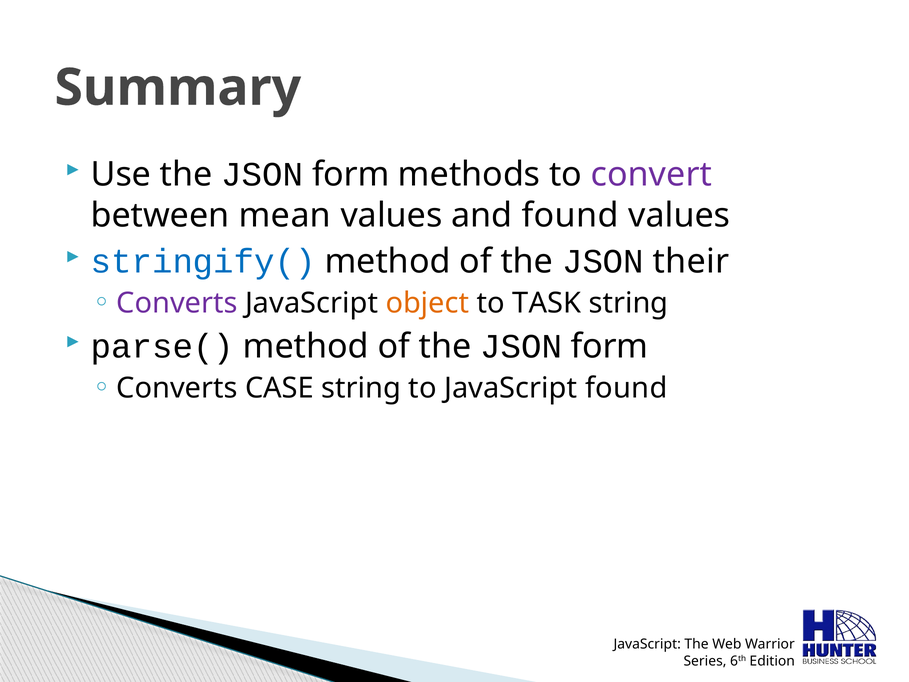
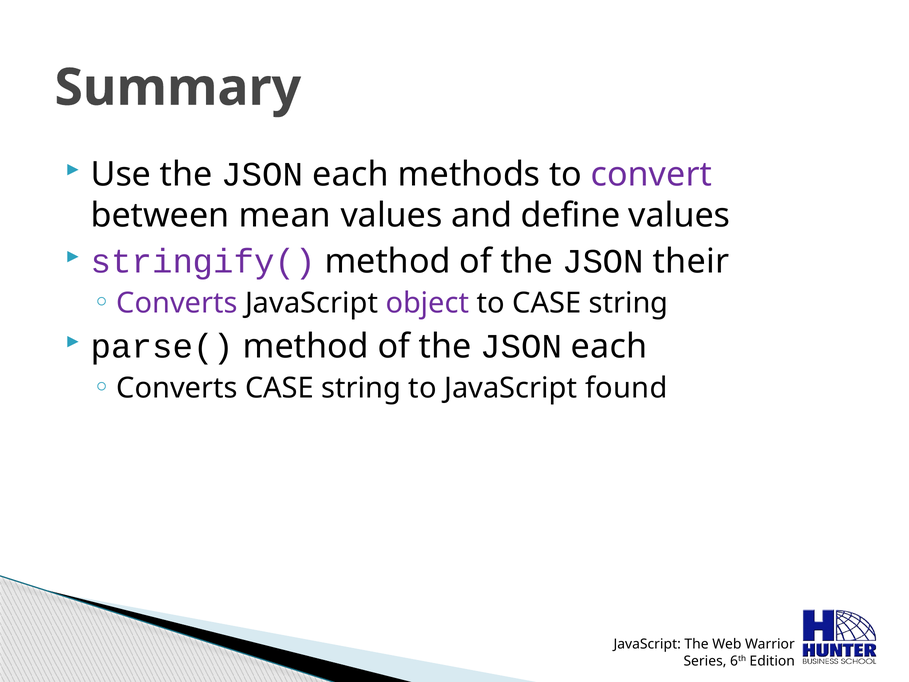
Use the JSON form: form -> each (350, 175)
and found: found -> define (571, 216)
stringify( colour: blue -> purple (203, 262)
object colour: orange -> purple (427, 303)
to TASK: TASK -> CASE (547, 303)
of the JSON form: form -> each (609, 346)
